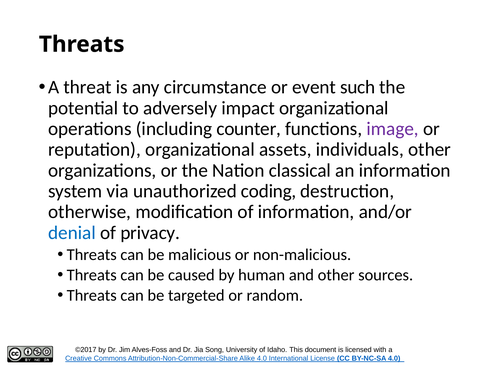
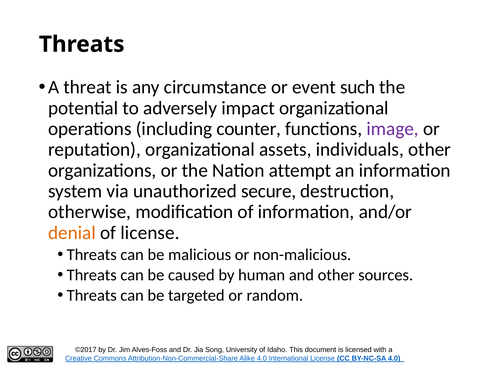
classical: classical -> attempt (300, 170)
coding: coding -> secure (269, 191)
denial colour: blue -> orange (72, 232)
of privacy: privacy -> license (150, 232)
